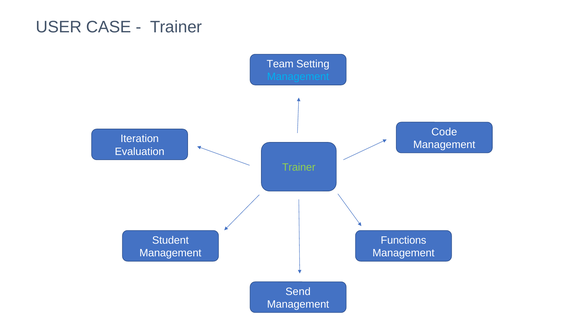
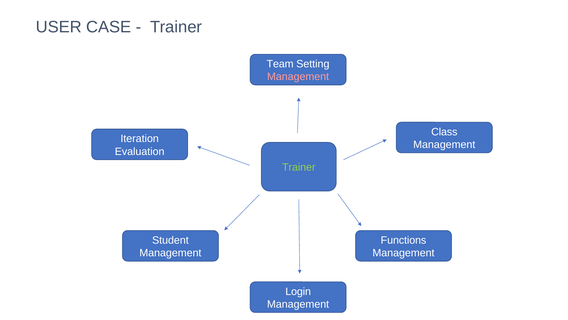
Management colour: light blue -> pink (298, 77)
Code: Code -> Class (444, 132)
Send: Send -> Login (298, 291)
